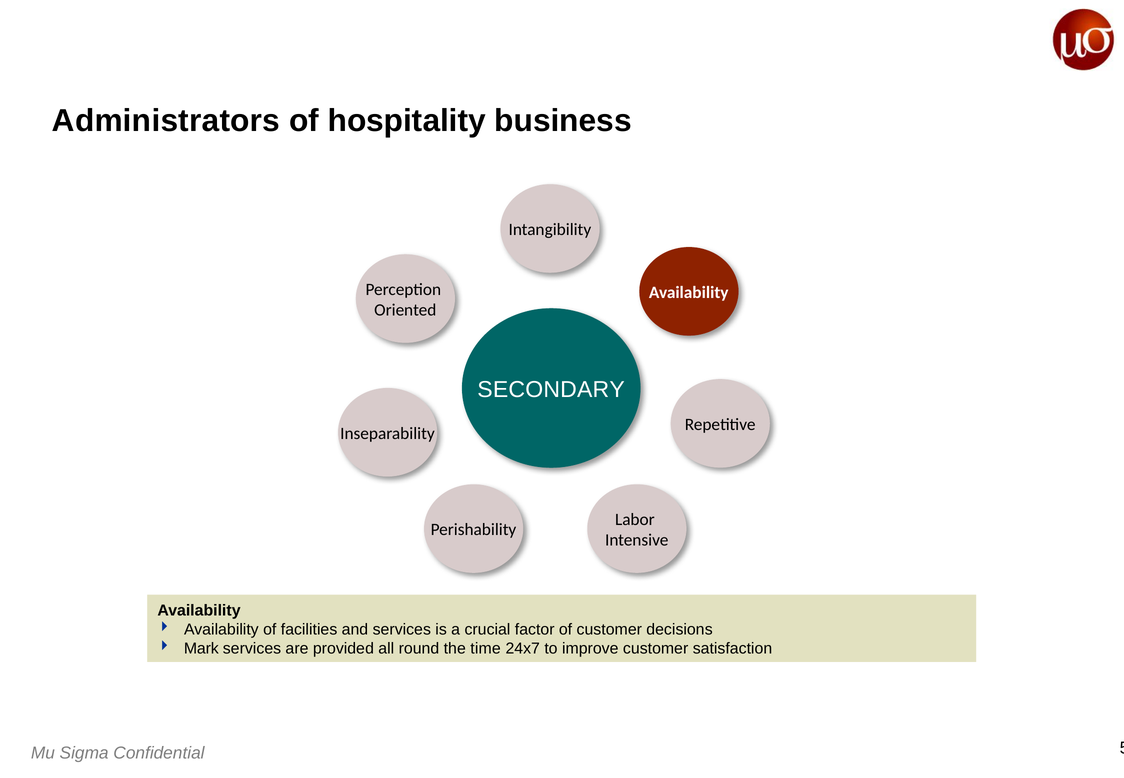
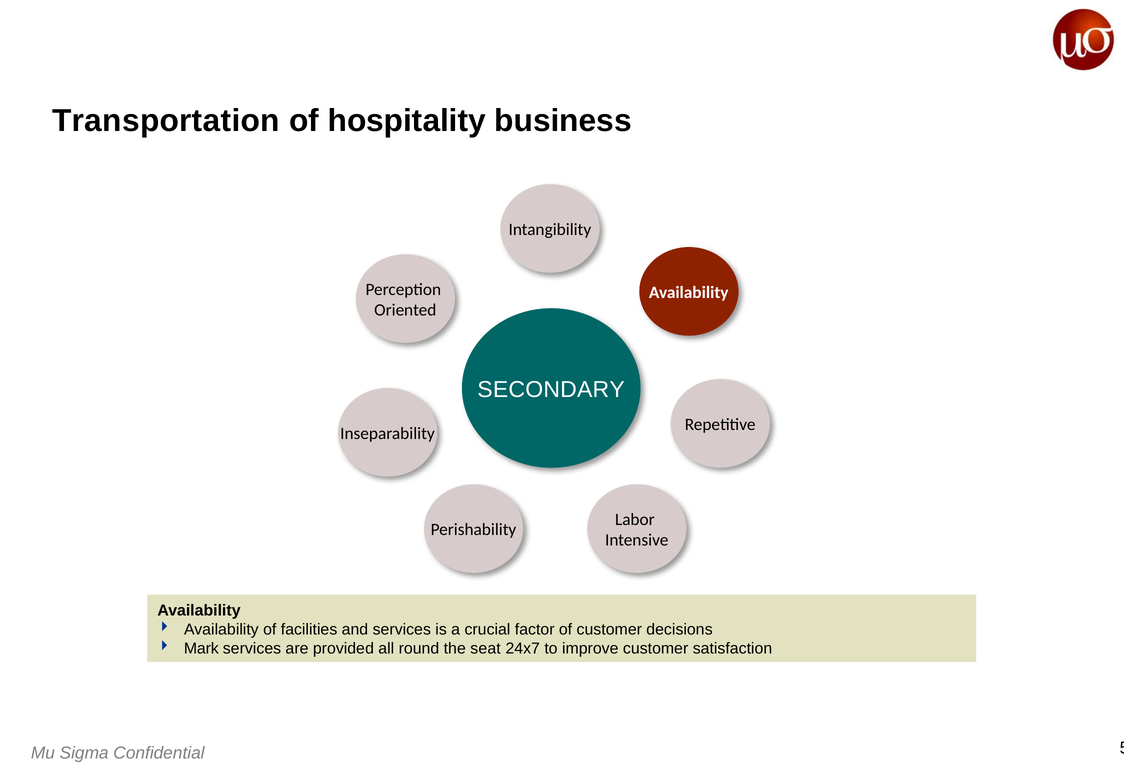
Administrators: Administrators -> Transportation (166, 121)
time: time -> seat (486, 649)
